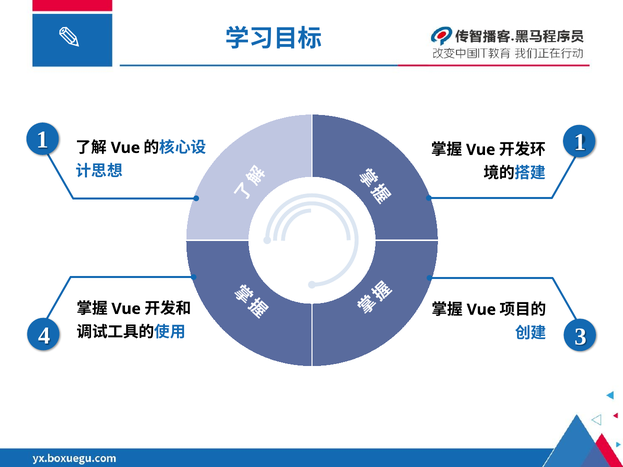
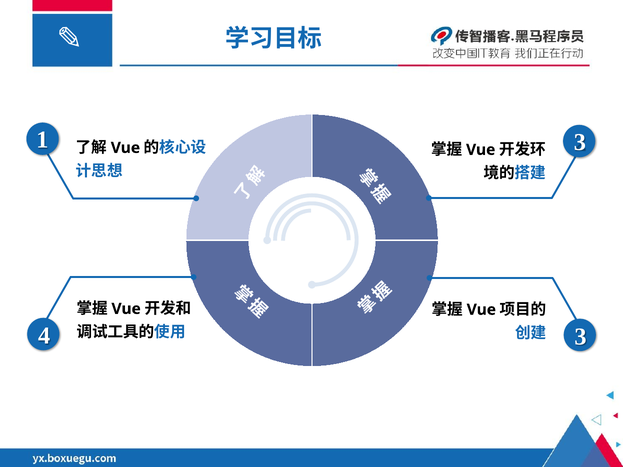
1 1: 1 -> 3 (580, 142)
